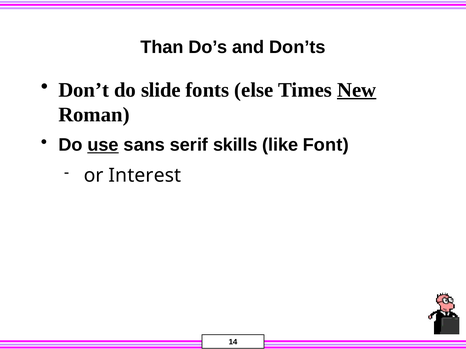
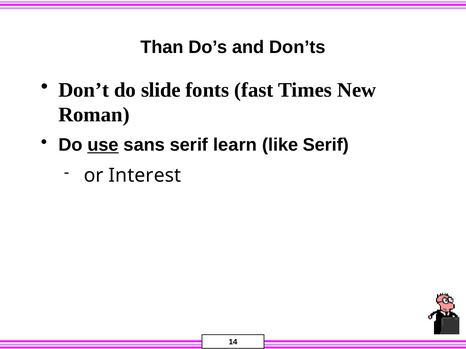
else: else -> fast (254, 90)
New underline: present -> none (357, 90)
skills: skills -> learn (235, 145)
like Font: Font -> Serif (326, 145)
